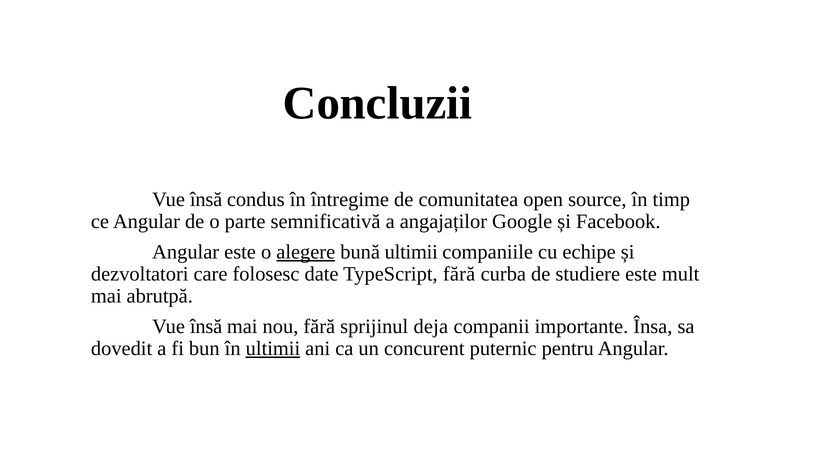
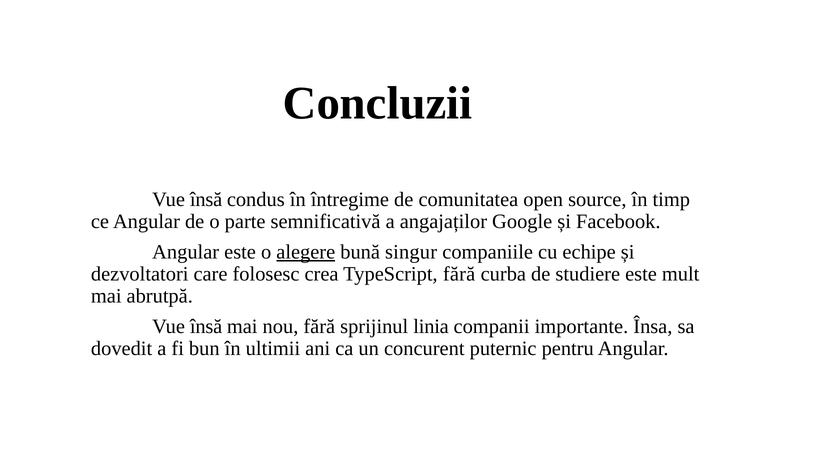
bună ultimii: ultimii -> singur (411, 252)
date: date -> crea (322, 274)
deja: deja -> linia (431, 327)
ultimii underline: present -> none (273, 349)
